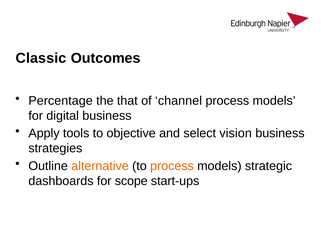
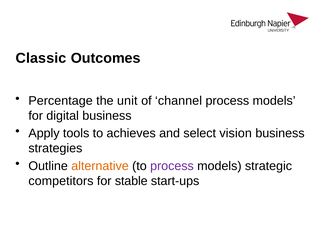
that: that -> unit (127, 101)
objective: objective -> achieves (131, 133)
process colour: orange -> purple (172, 166)
dashboards: dashboards -> competitors (61, 181)
scope: scope -> stable (131, 181)
